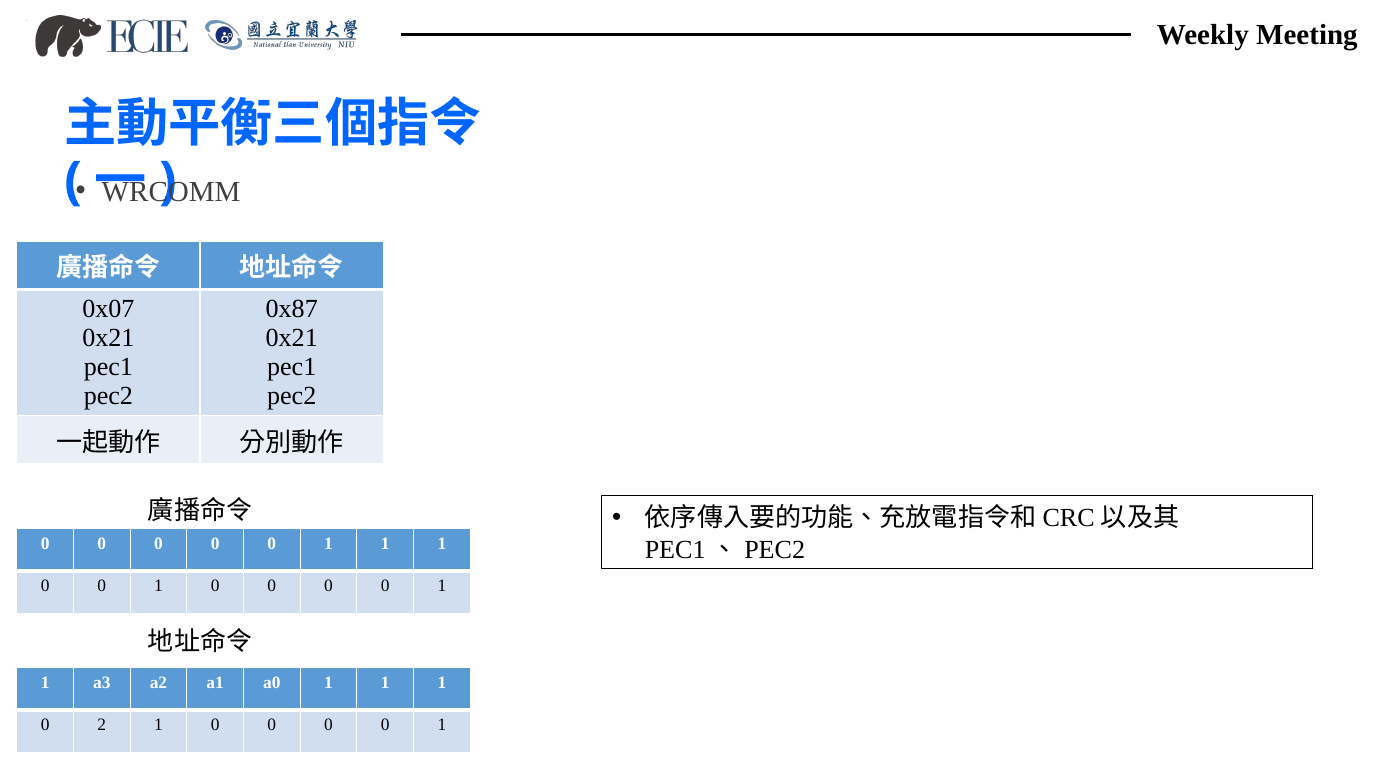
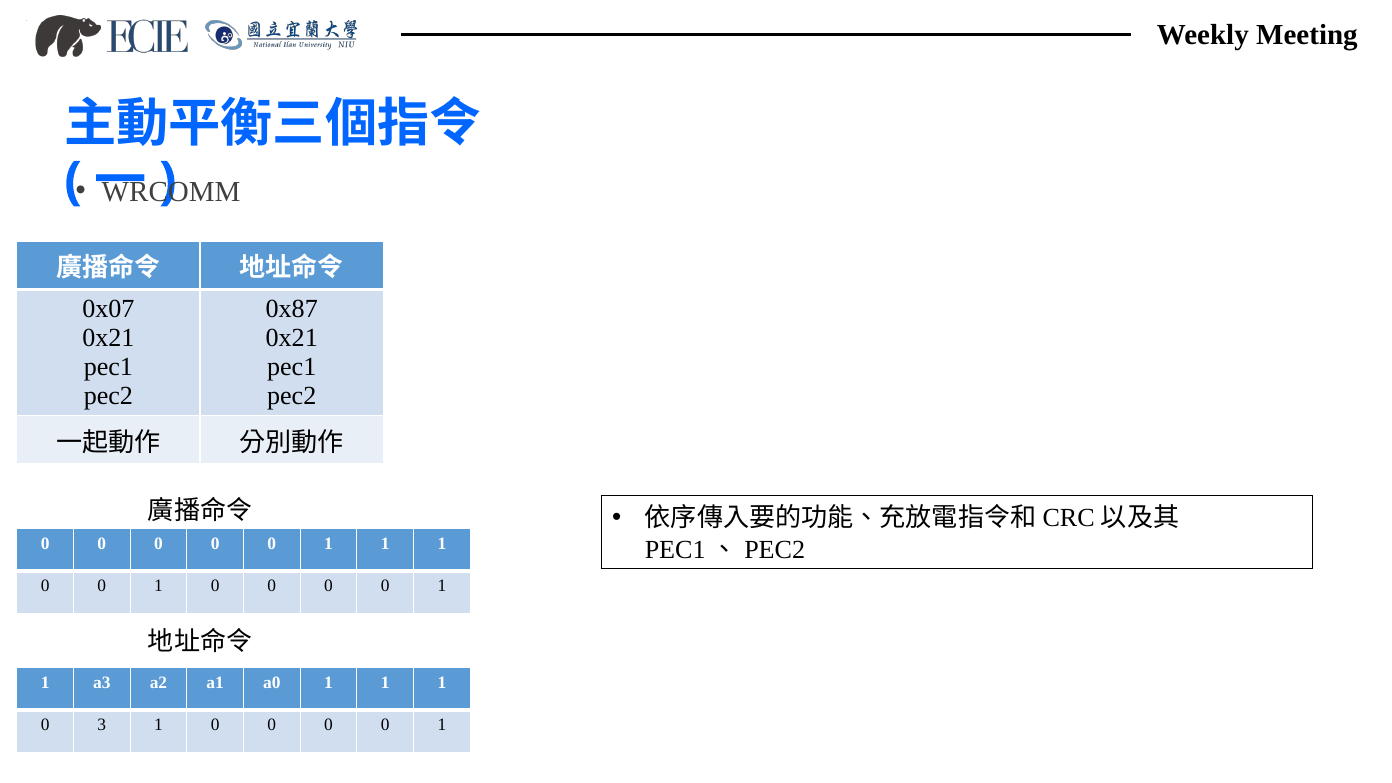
2: 2 -> 3 (102, 725)
